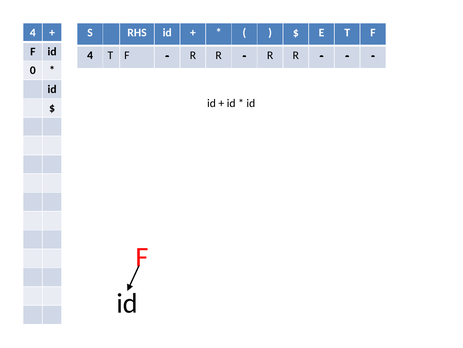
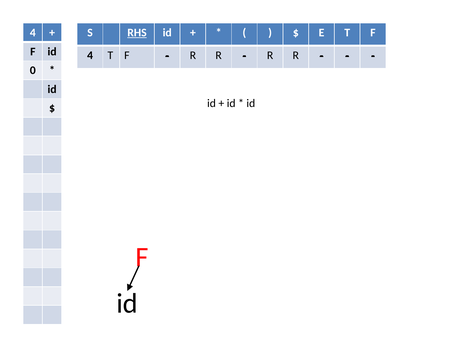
RHS underline: none -> present (137, 33)
